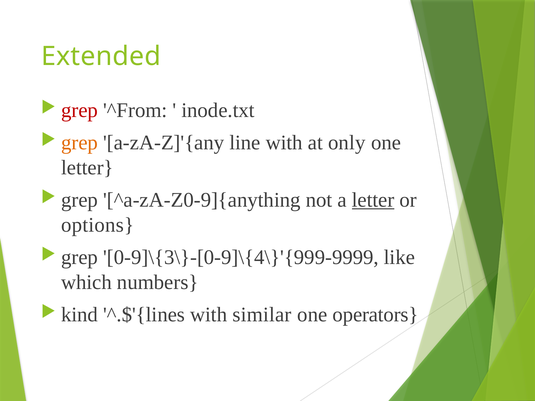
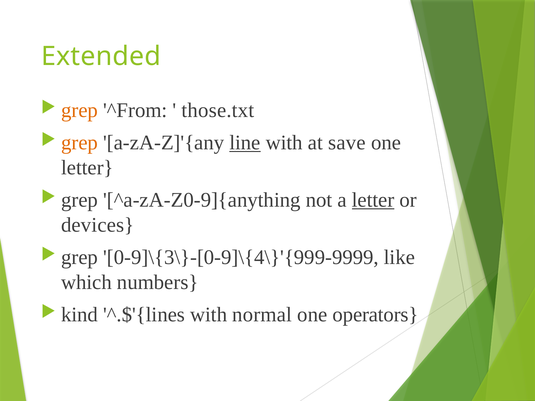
grep colour: red -> orange (80, 110)
inode.txt: inode.txt -> those.txt (218, 110)
line underline: none -> present (245, 143)
only: only -> save (347, 143)
options: options -> devices (98, 225)
similar: similar -> normal (262, 315)
